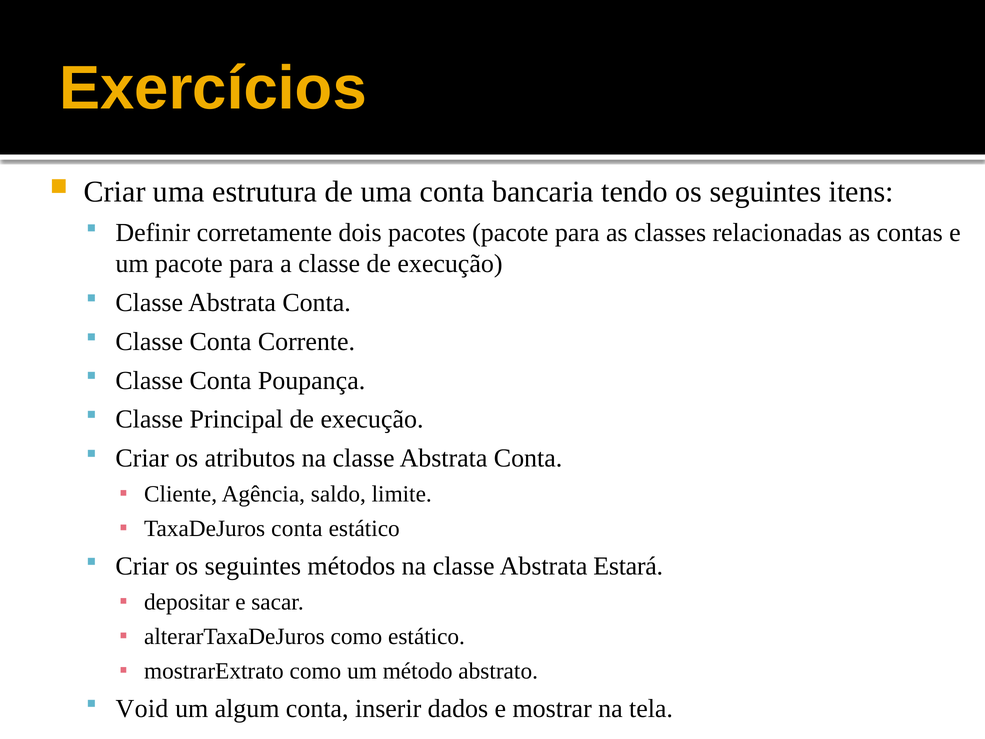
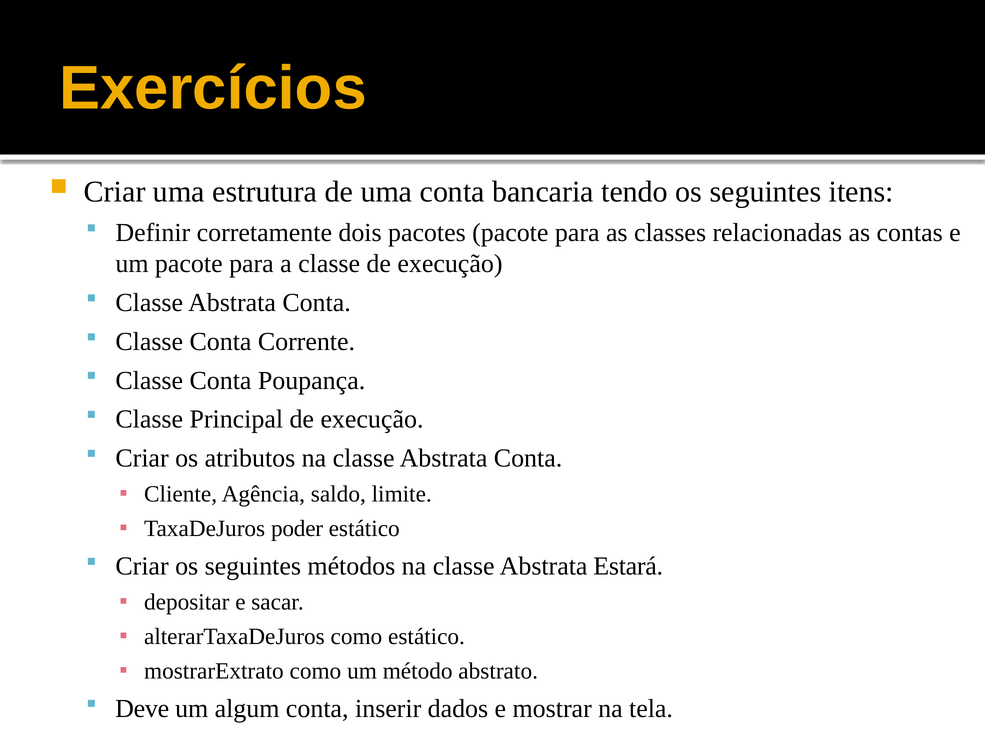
TaxaDeJuros conta: conta -> poder (297, 528)
Void: Void -> Deve (142, 708)
